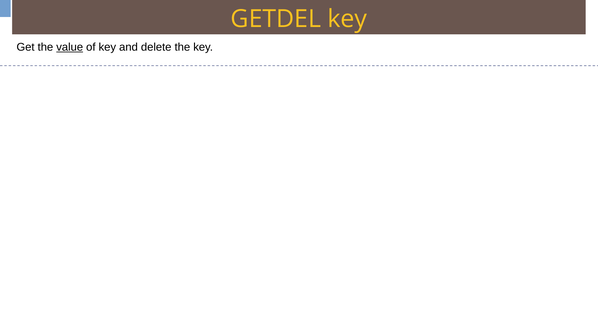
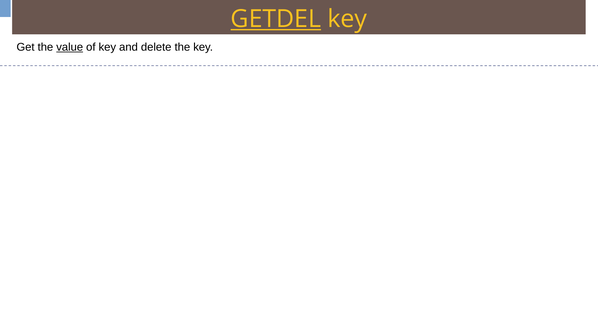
GETDEL underline: none -> present (276, 19)
